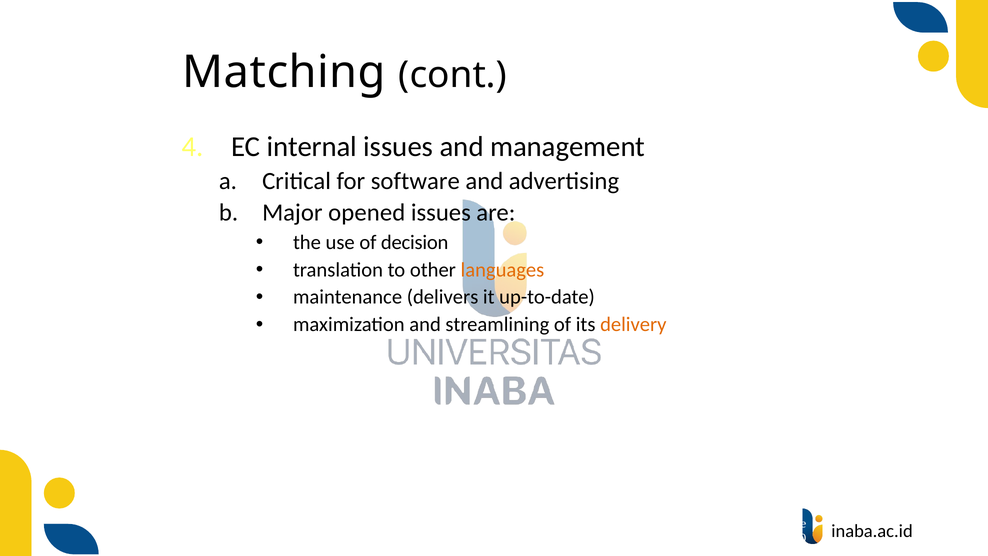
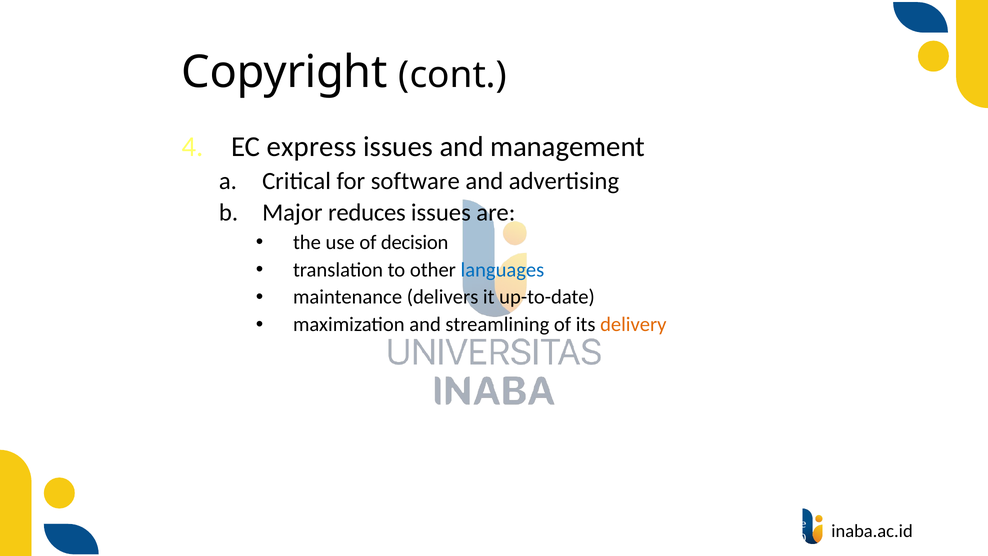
Matching: Matching -> Copyright (284, 72)
internal: internal -> express (312, 147)
opened: opened -> reduces (367, 213)
languages colour: orange -> blue (502, 270)
